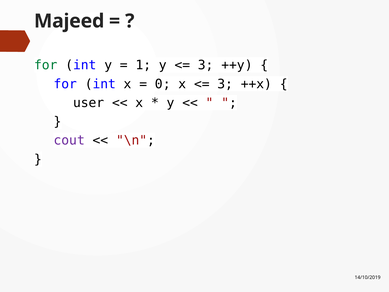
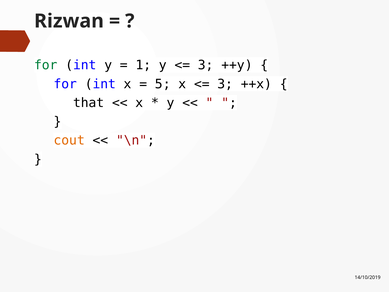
Majeed: Majeed -> Rizwan (69, 21)
0: 0 -> 5 (163, 84)
user: user -> that (89, 103)
cout colour: purple -> orange (69, 140)
